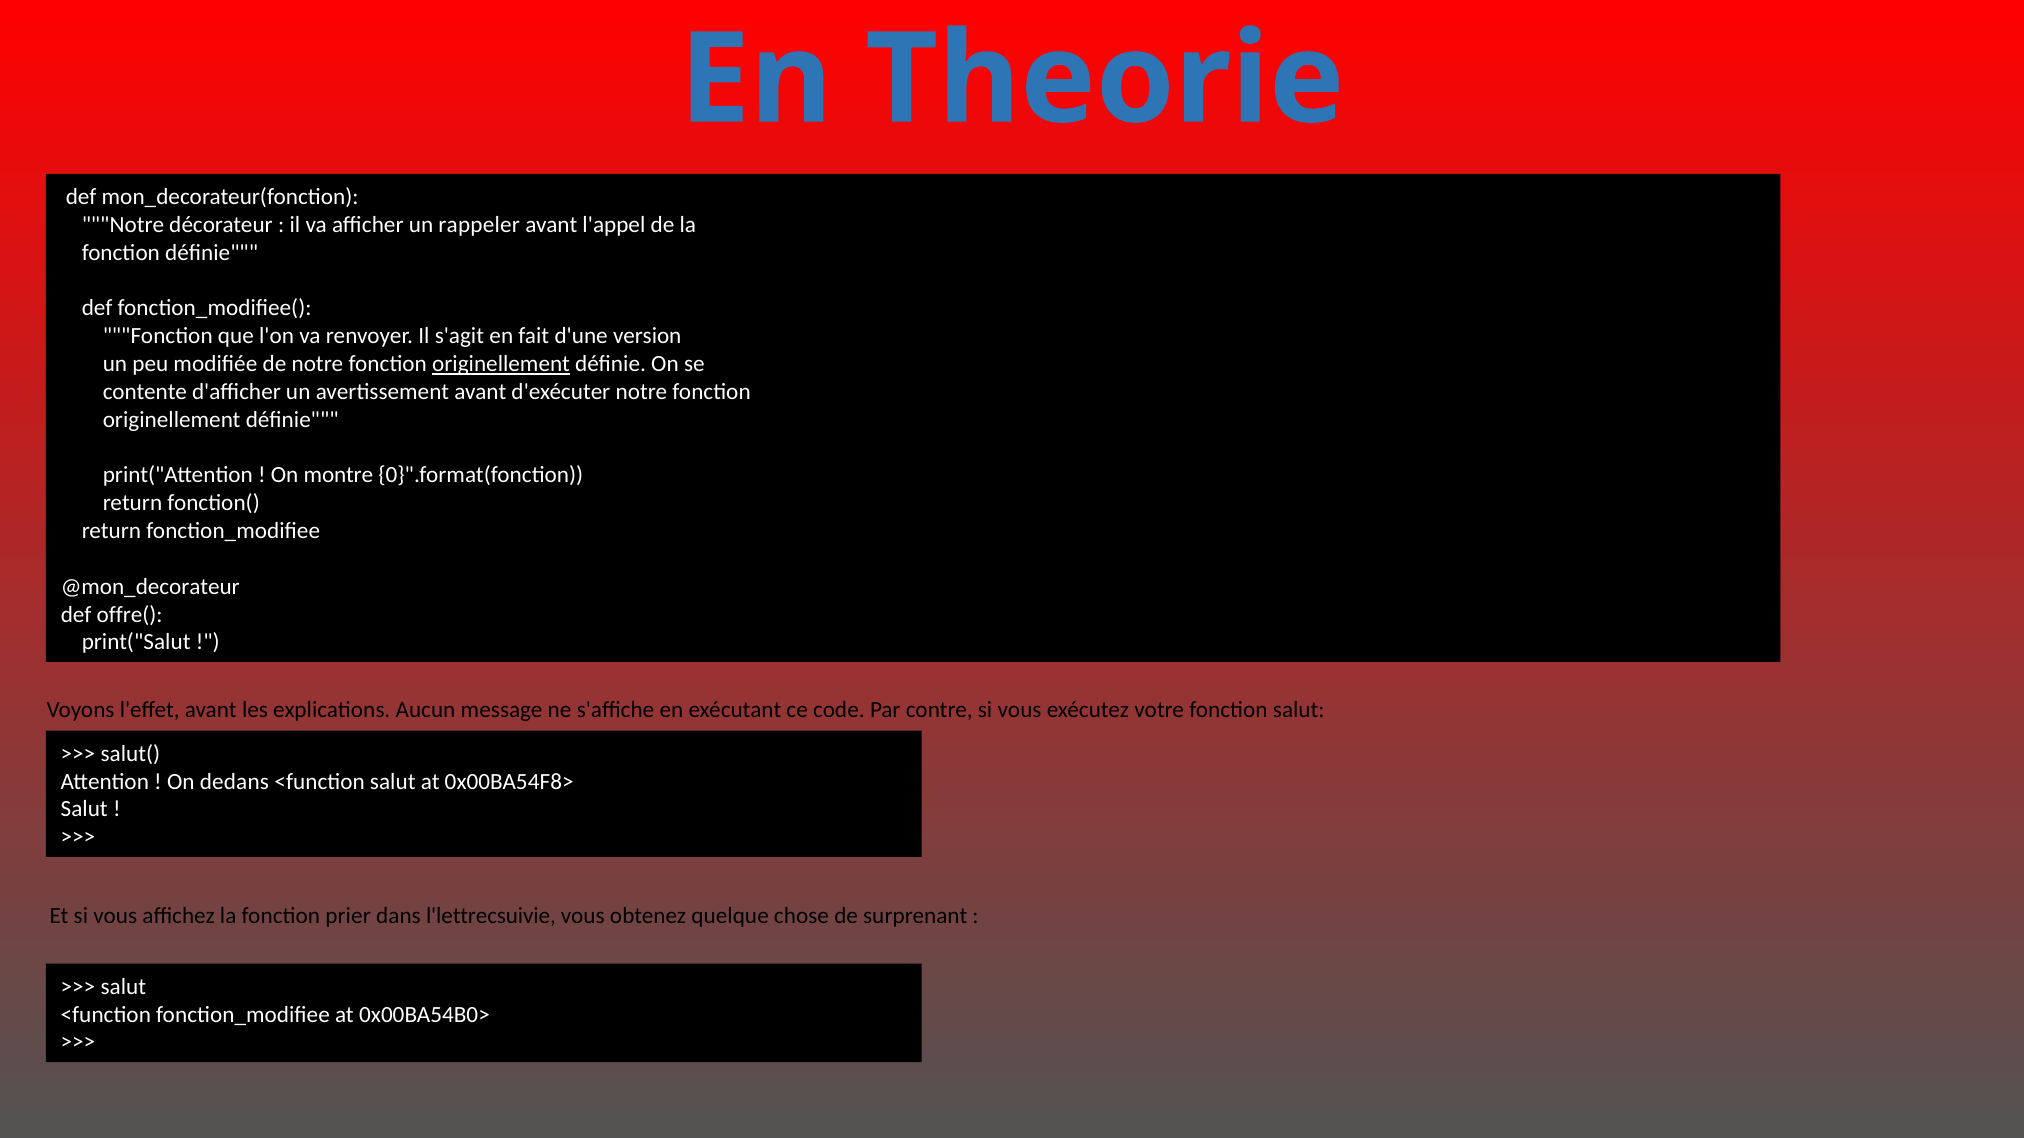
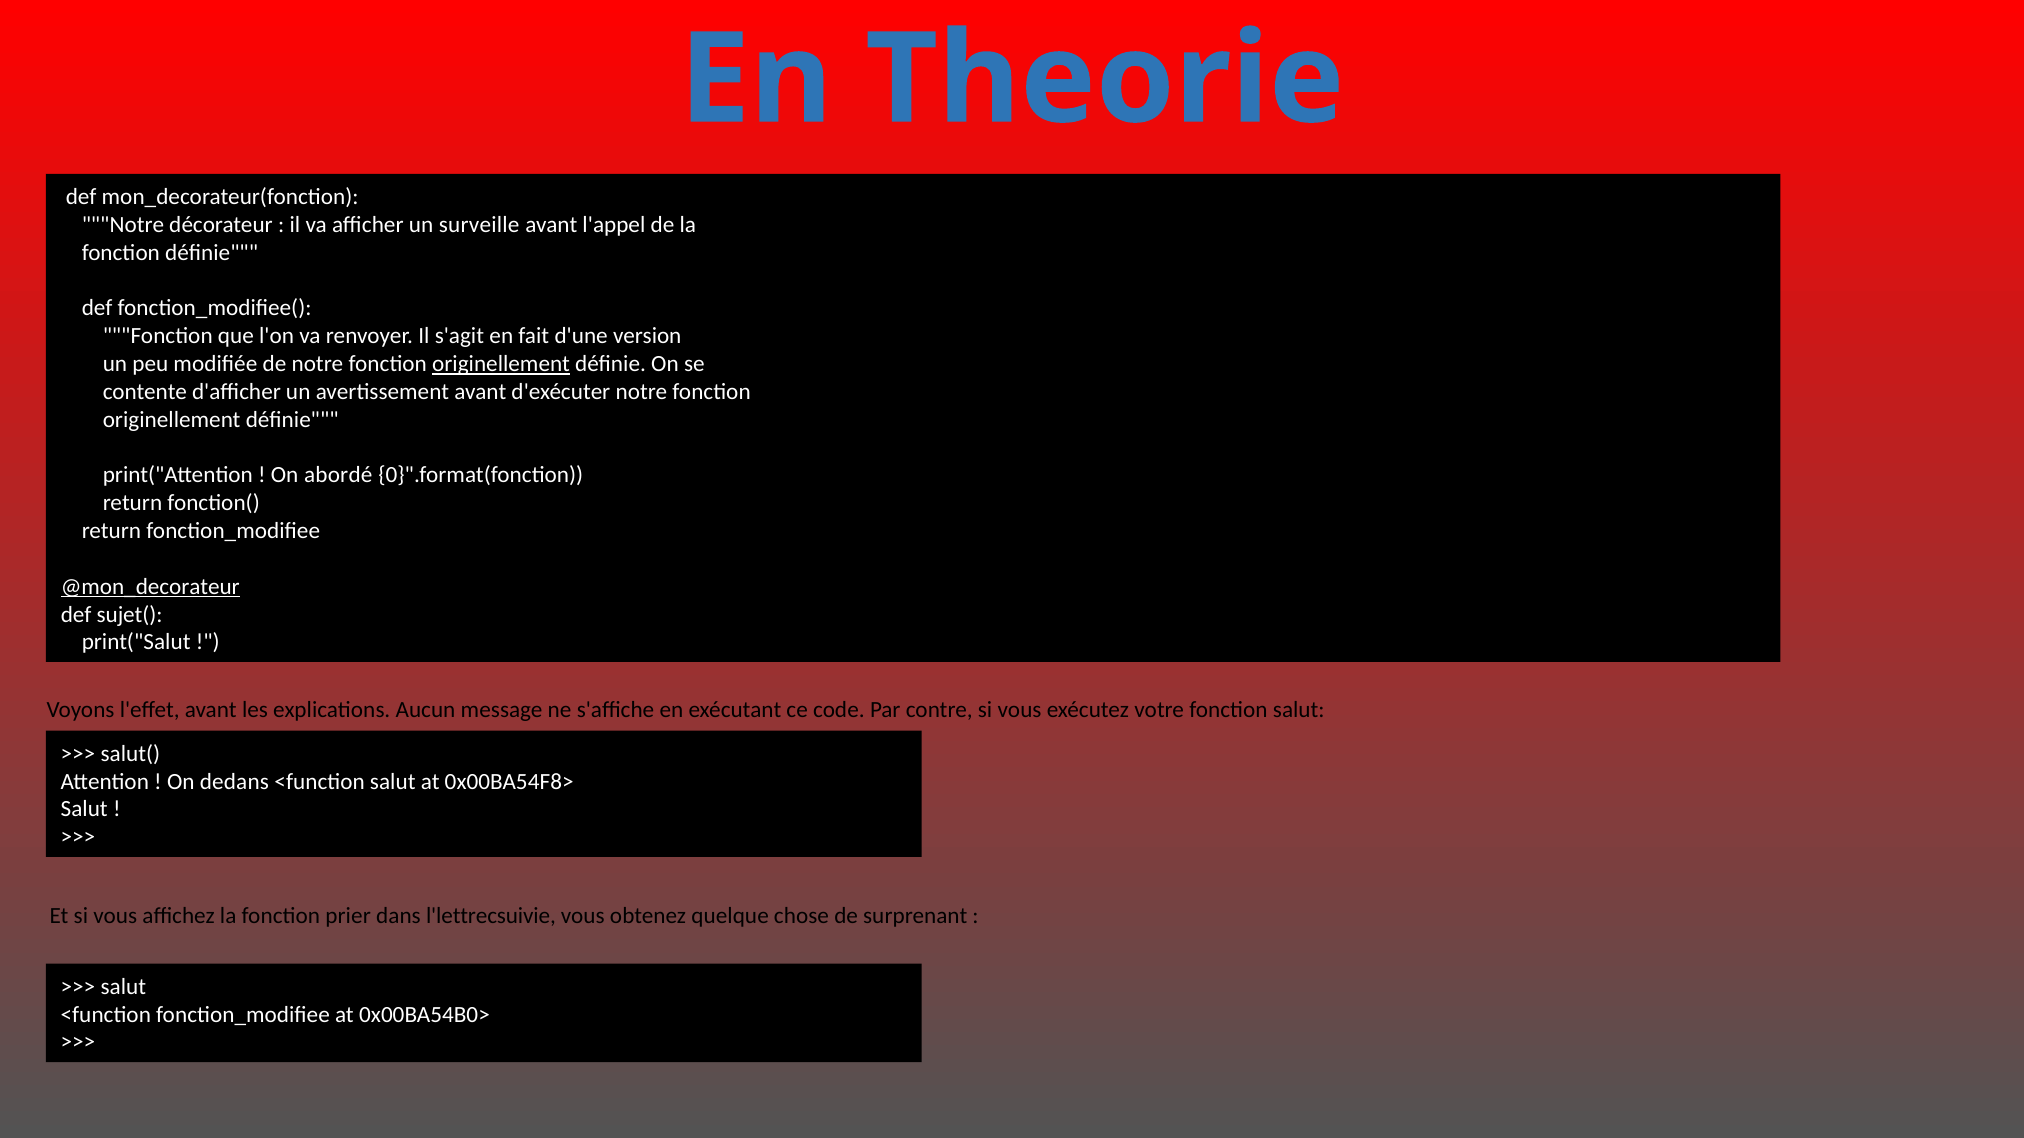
rappeler: rappeler -> surveille (479, 225)
montre: montre -> abordé (338, 475)
@mon_decorateur underline: none -> present (150, 587)
offre(: offre( -> sujet( (130, 615)
